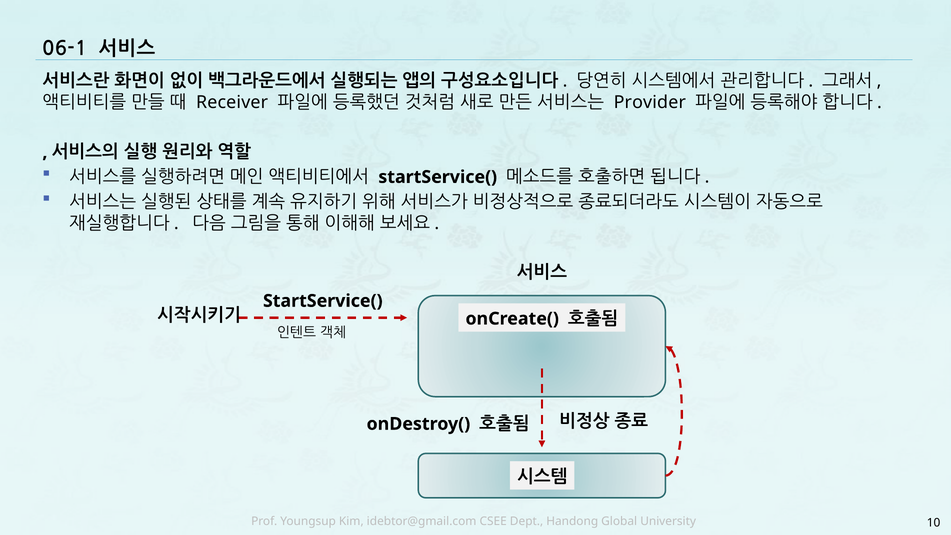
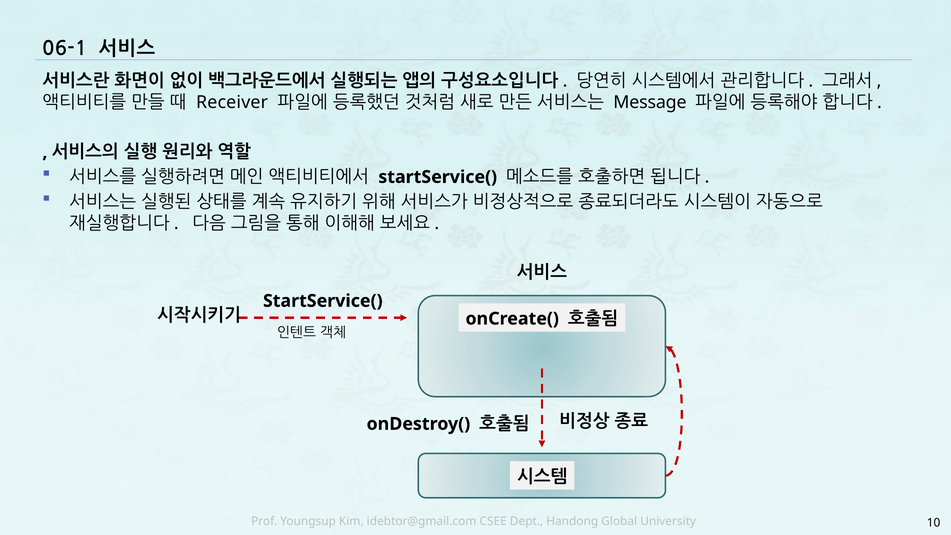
Provider: Provider -> Message (650, 102)
